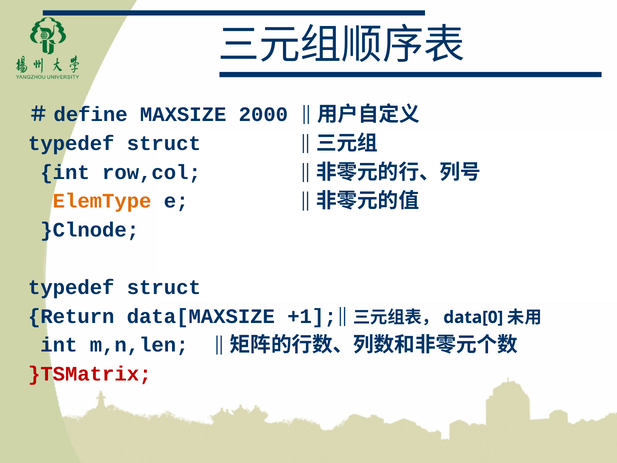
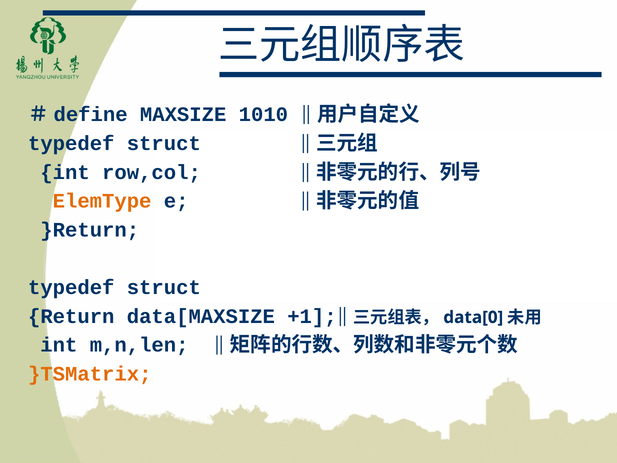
2000: 2000 -> 1010 (263, 115)
}Clnode: }Clnode -> }Return (90, 230)
}TSMatrix colour: red -> orange (90, 374)
